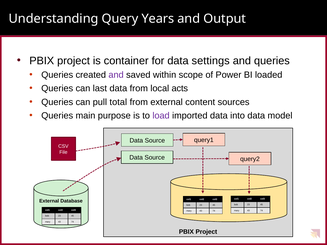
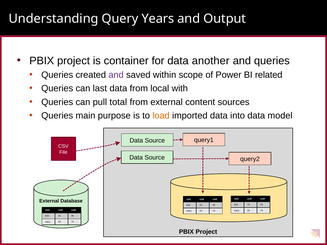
settings: settings -> another (211, 61)
loaded: loaded -> related (269, 75)
acts: acts -> with (180, 89)
load colour: purple -> orange (161, 116)
